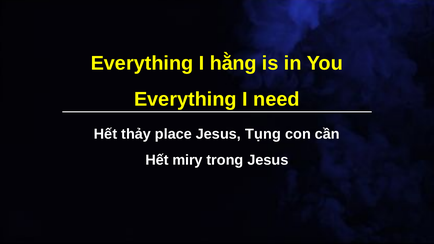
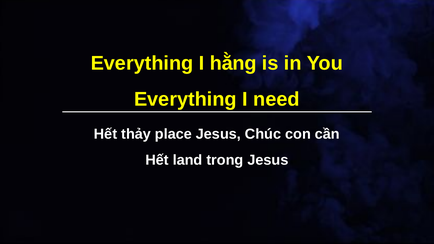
Tụng: Tụng -> Chúc (263, 134)
miry: miry -> land (188, 160)
